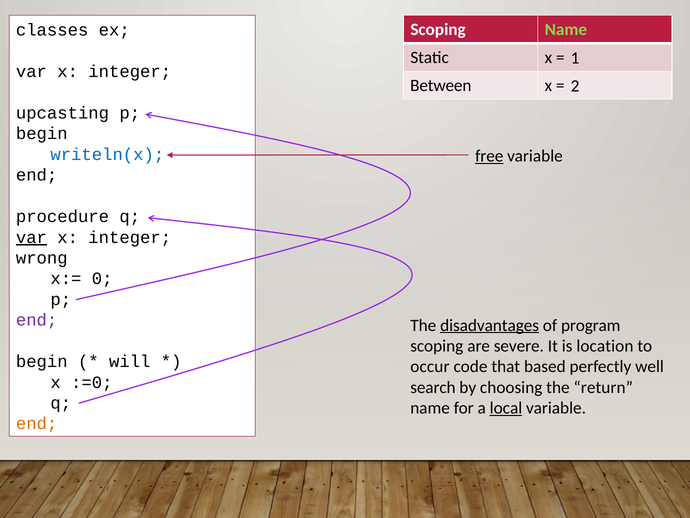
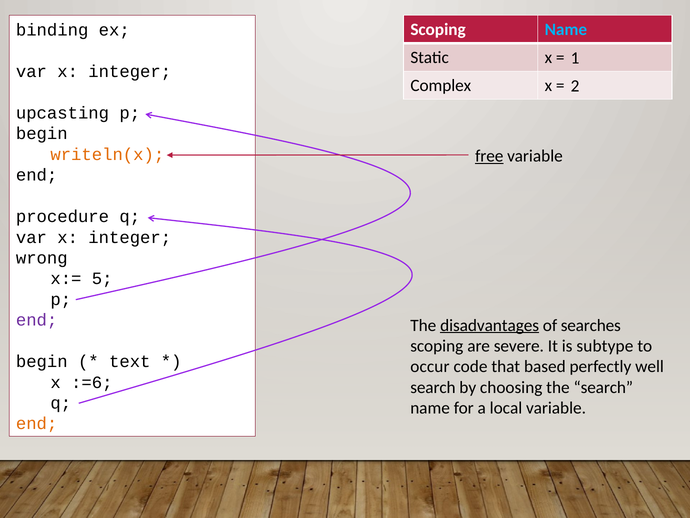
Name colour: light green -> light blue (566, 29)
classes: classes -> binding (52, 30)
Between: Between -> Complex (441, 85)
writeln(x colour: blue -> orange (107, 154)
var underline: present -> none (31, 237)
0: 0 -> 5 (102, 278)
program: program -> searches (591, 325)
location: location -> subtype (605, 346)
will: will -> text (130, 361)
:=0: :=0 -> :=6 (92, 382)
the return: return -> search (603, 387)
local underline: present -> none (506, 408)
